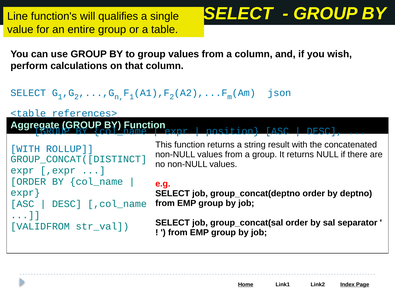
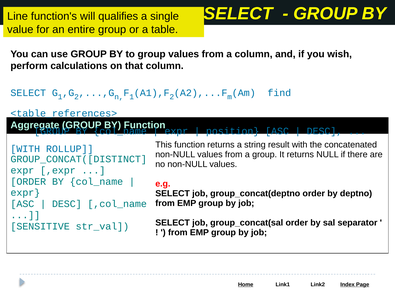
json: json -> find (279, 93)
VALIDFROM: VALIDFROM -> SENSITIVE (40, 226)
